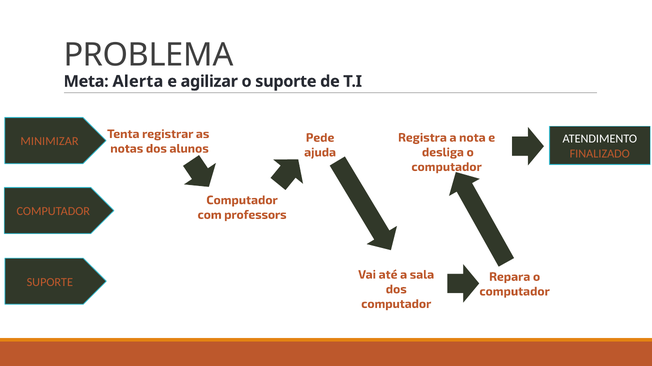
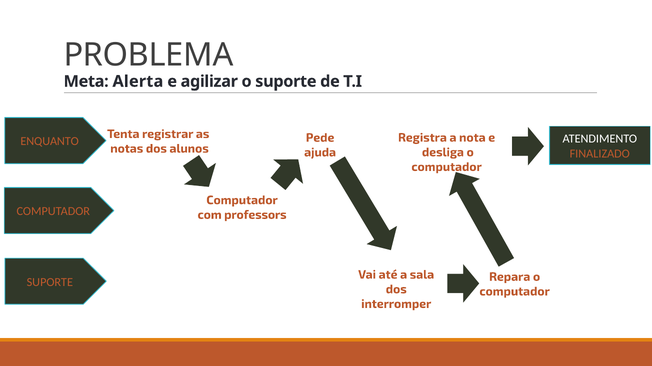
MINIMIZAR: MINIMIZAR -> ENQUANTO (50, 142)
computador: computador -> interromper (396, 304)
